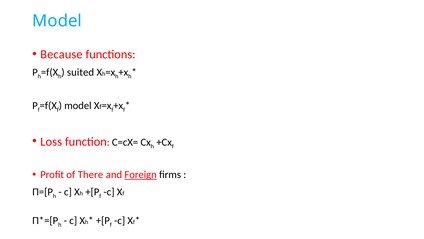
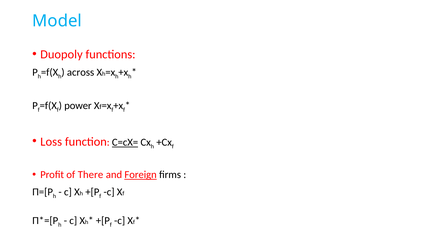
Because: Because -> Duopoly (61, 54)
suited: suited -> across (81, 72)
model: model -> power (78, 106)
C=cX= underline: none -> present (125, 142)
